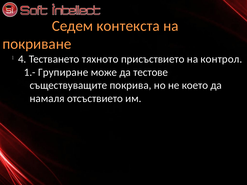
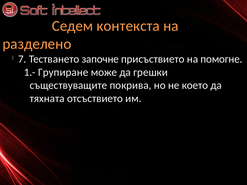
покриване: покриване -> разделено (37, 44)
4: 4 -> 7 (22, 59)
тяхното: тяхното -> започне (100, 59)
контрол: контрол -> помогне (221, 59)
тестове: тестове -> грешки (151, 72)
намаля: намаля -> тяхната (47, 99)
